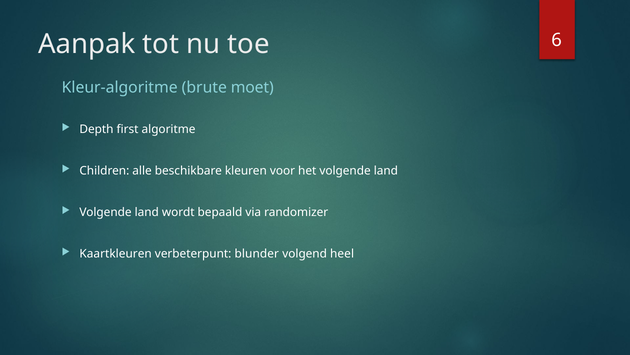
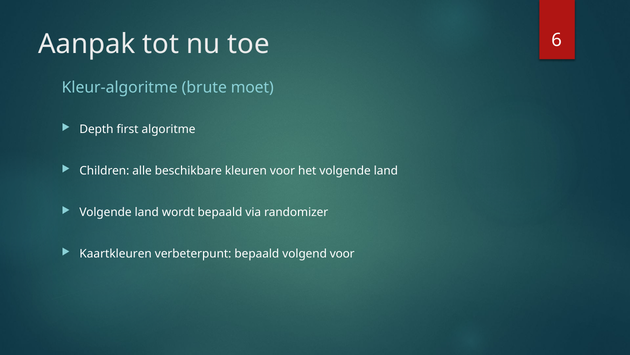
verbeterpunt blunder: blunder -> bepaald (257, 253)
volgend heel: heel -> voor (342, 253)
